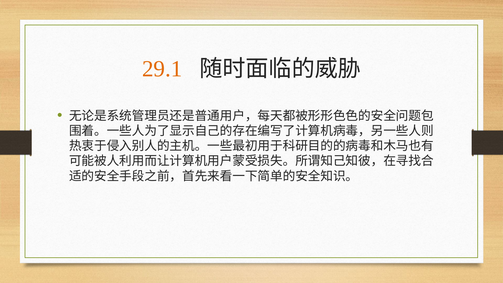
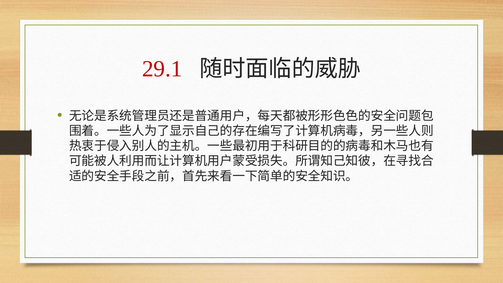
29.1 colour: orange -> red (162, 69)
